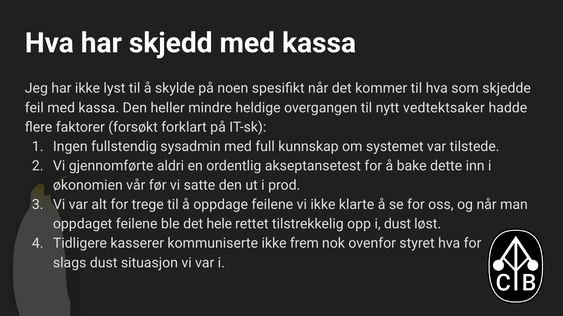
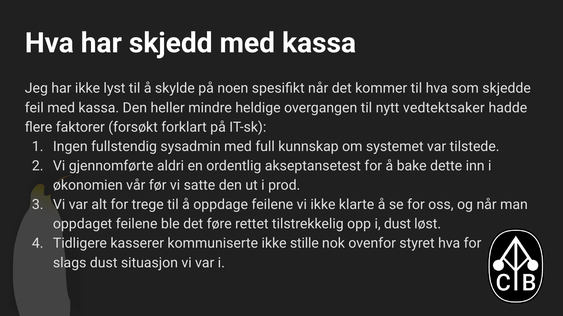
hele: hele -> føre (219, 224)
frem: frem -> stille (304, 244)
